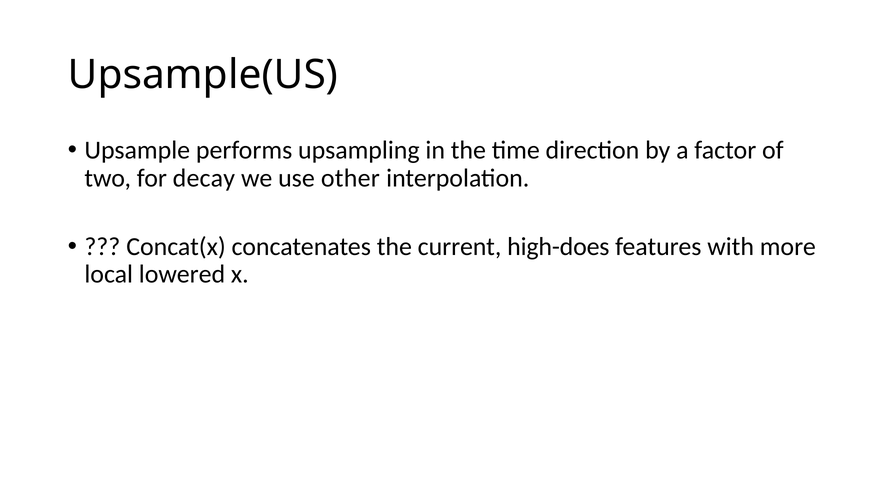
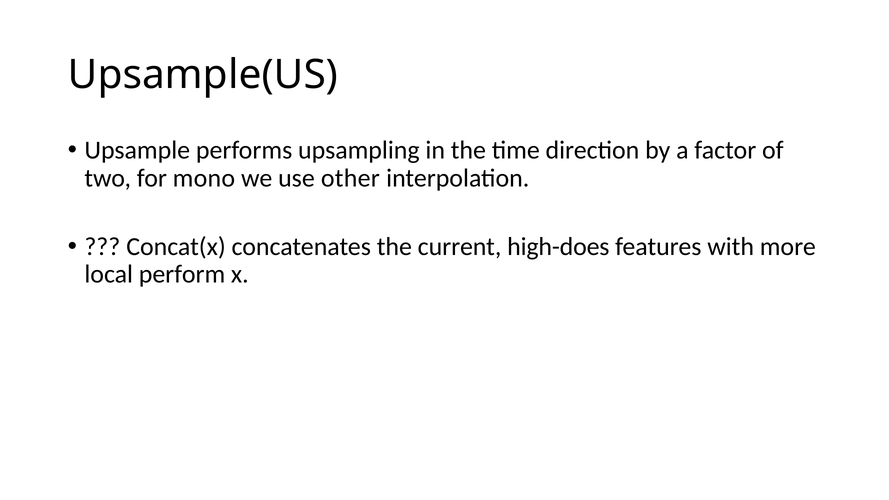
decay: decay -> mono (204, 178)
lowered: lowered -> perform (182, 274)
